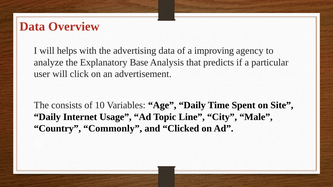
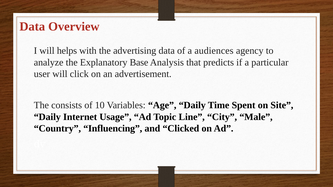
improving: improving -> audiences (214, 51)
Commonly: Commonly -> Influencing (113, 129)
